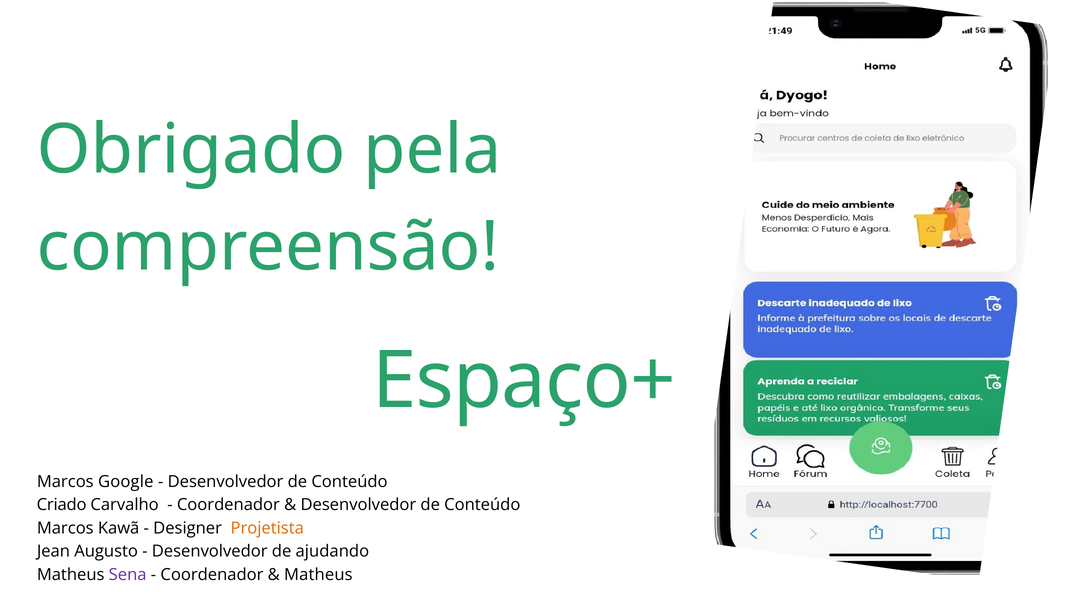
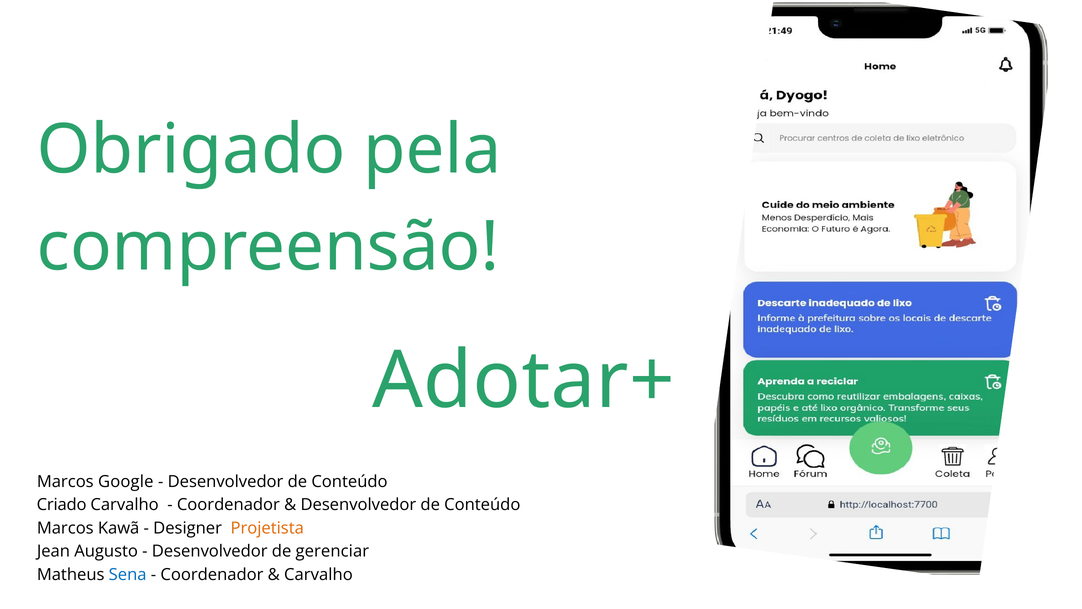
Espaço+: Espaço+ -> Adotar+ (523, 381)
ajudando: ajudando -> gerenciar (332, 551)
Sena colour: purple -> blue (128, 574)
Matheus: Matheus -> Carvalho (318, 574)
